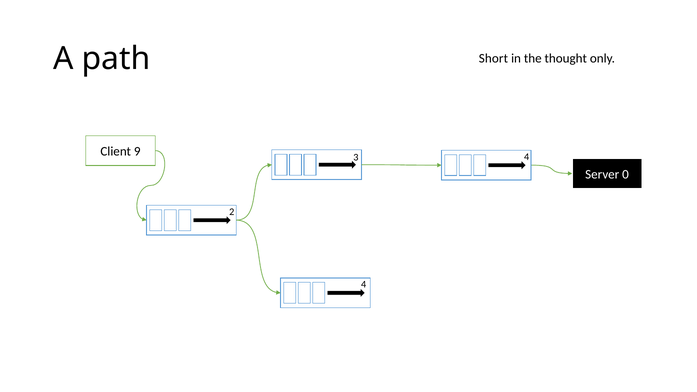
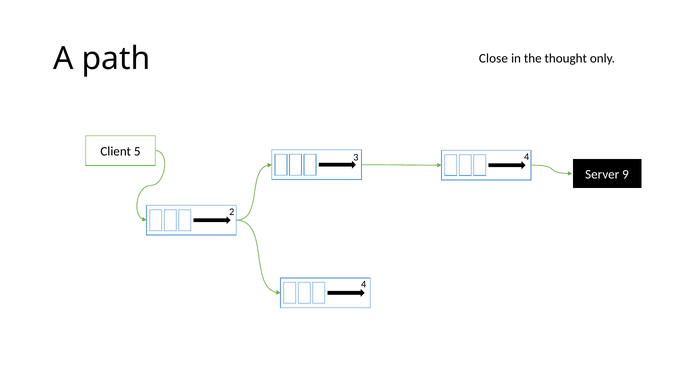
Short: Short -> Close (493, 59)
9: 9 -> 5 (137, 152)
0: 0 -> 9 (625, 174)
